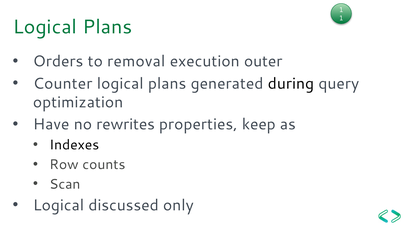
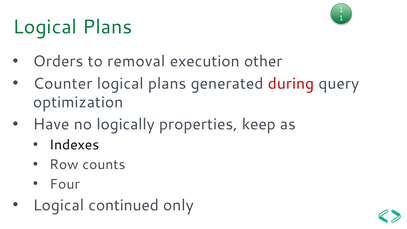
outer: outer -> other (263, 61)
during colour: black -> red (291, 83)
rewrites: rewrites -> logically (126, 124)
Scan: Scan -> Four (65, 184)
discussed: discussed -> continued (124, 205)
